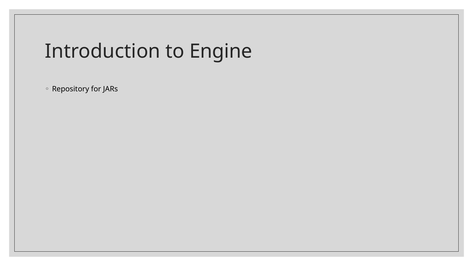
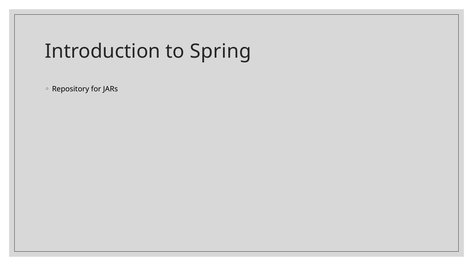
Engine: Engine -> Spring (221, 51)
